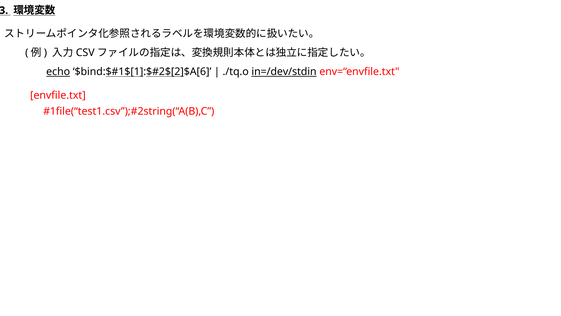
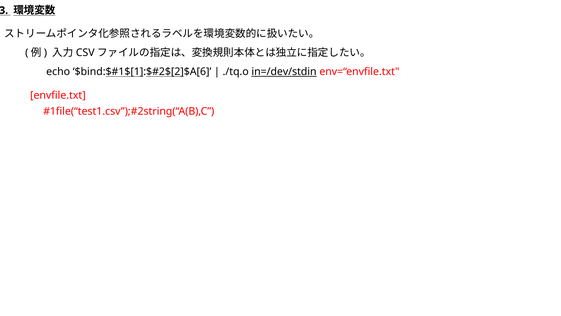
echo underline: present -> none (58, 72)
